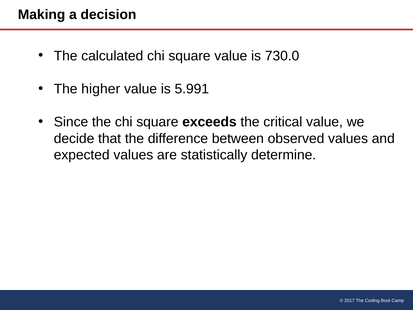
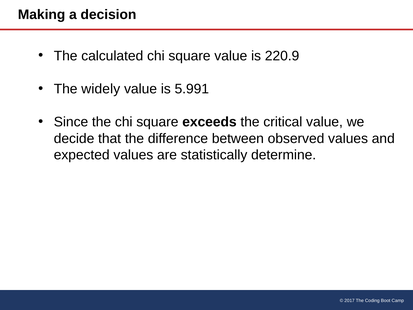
730.0: 730.0 -> 220.9 (282, 56)
higher: higher -> widely (101, 89)
